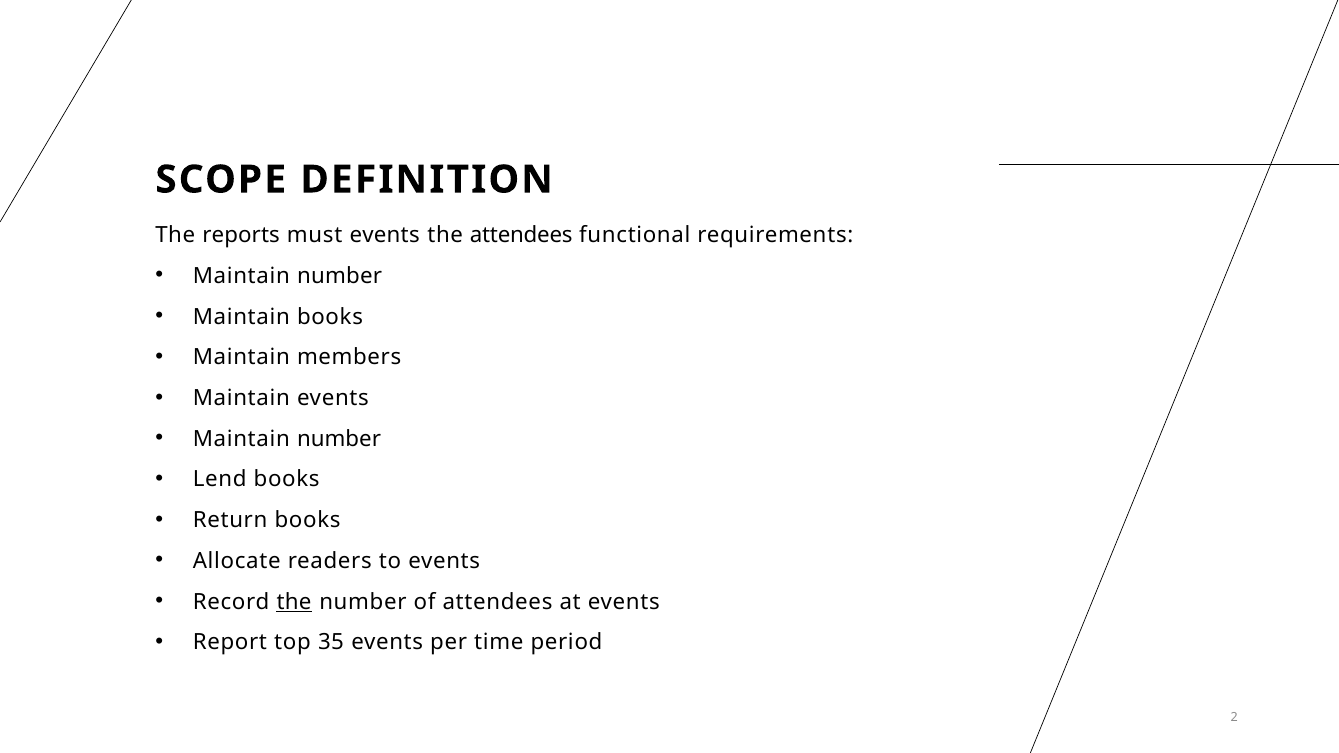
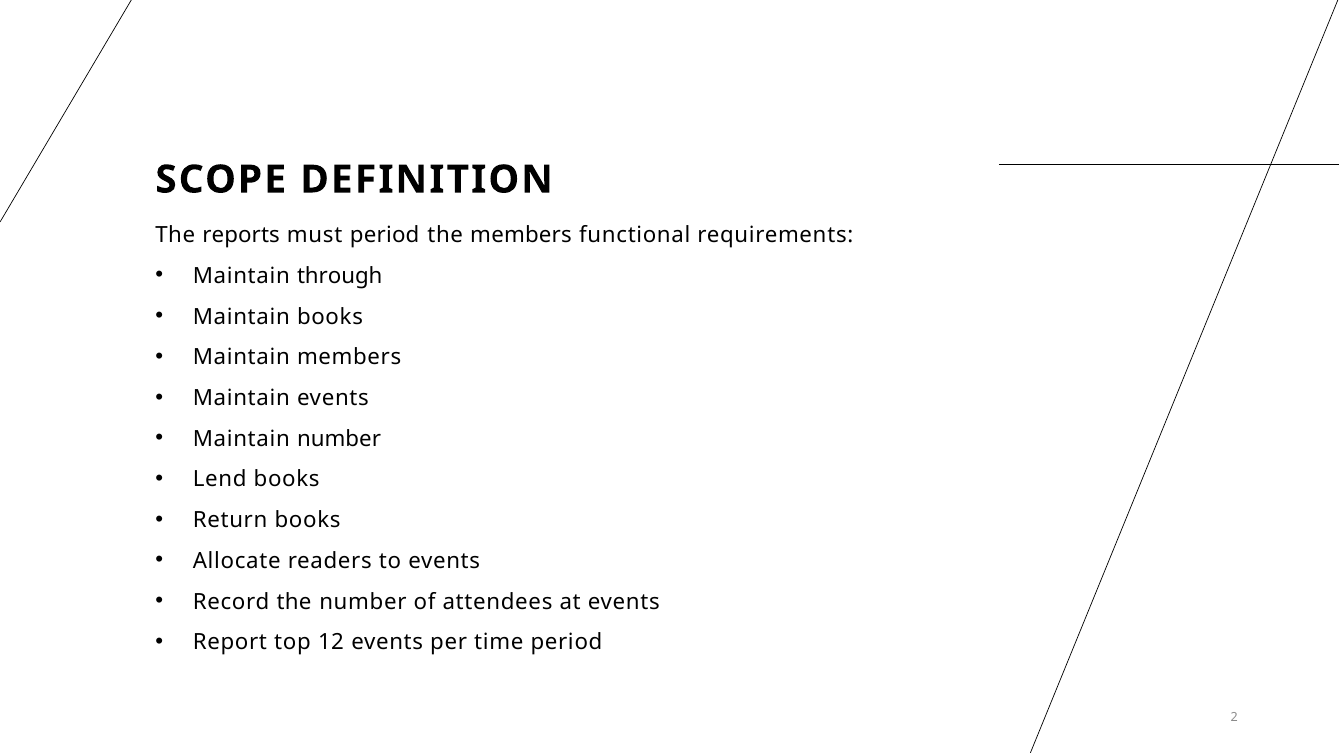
must events: events -> period (385, 235)
the attendees: attendees -> members (521, 235)
number: number -> through (340, 276)
the underline: present -> none (294, 602)
35: 35 -> 12 (331, 643)
